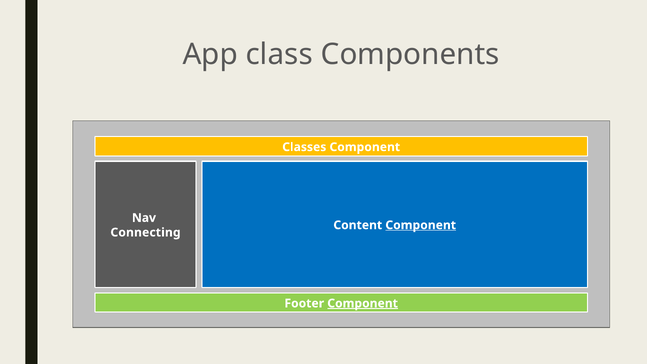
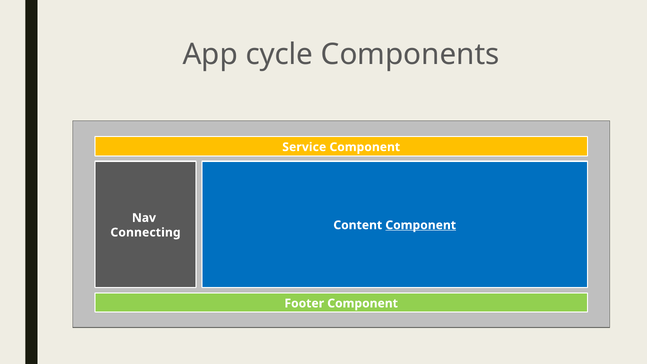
class: class -> cycle (279, 54)
Classes: Classes -> Service (304, 147)
Component underline: present -> none (363, 303)
